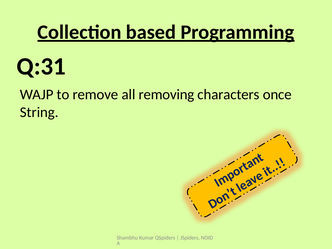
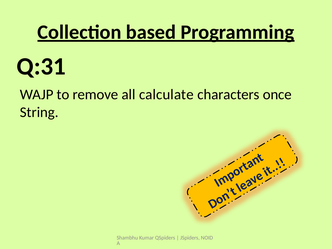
removing: removing -> calculate (166, 94)
